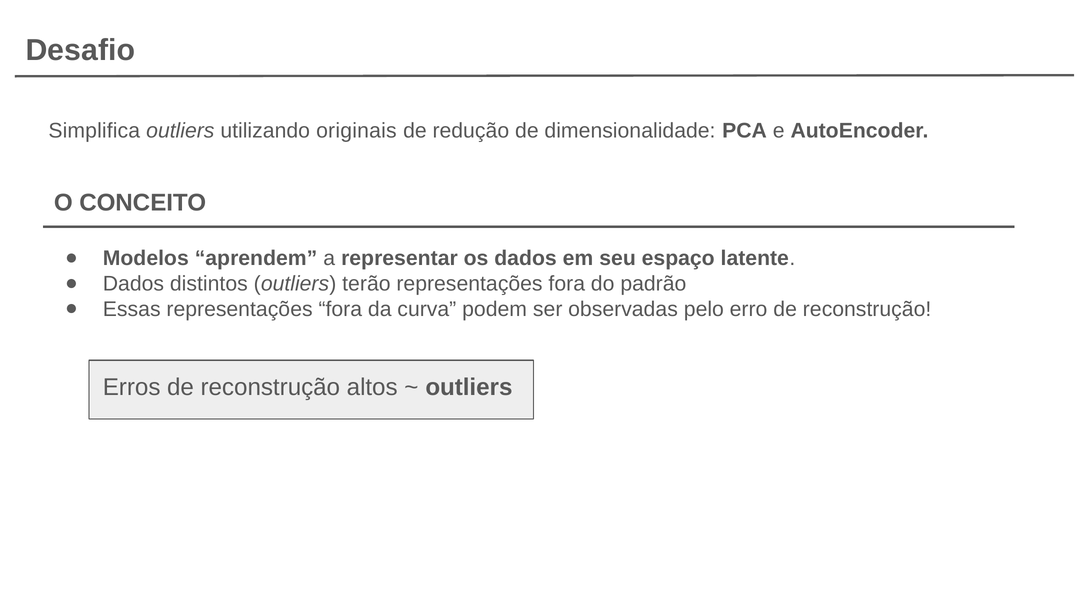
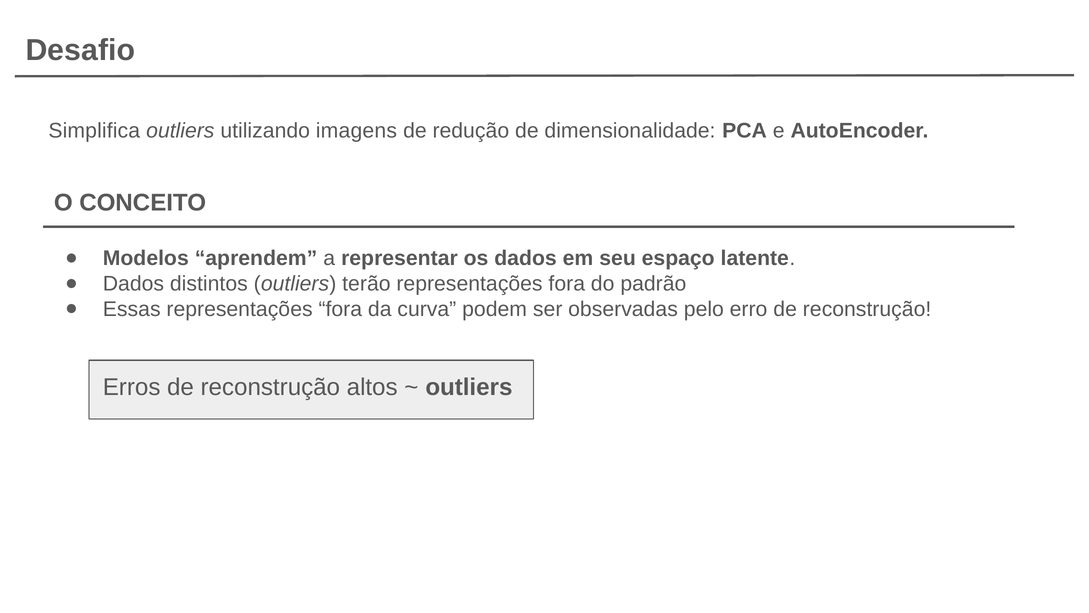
originais: originais -> imagens (356, 131)
